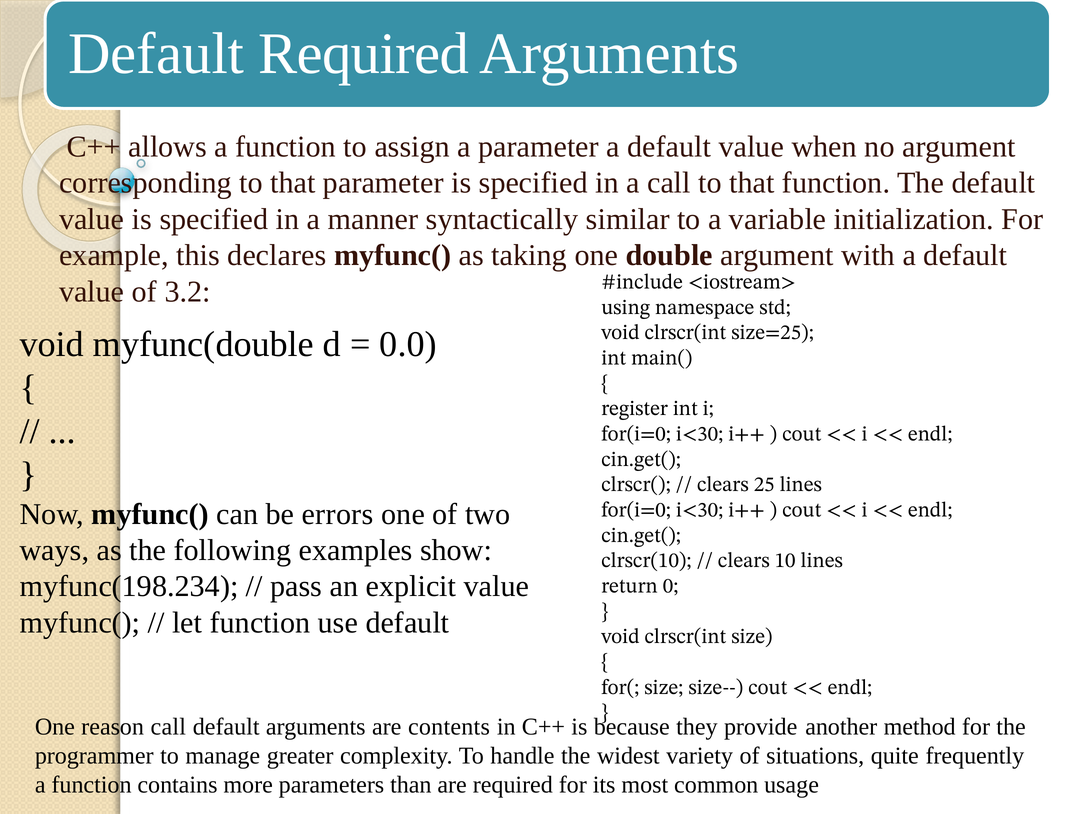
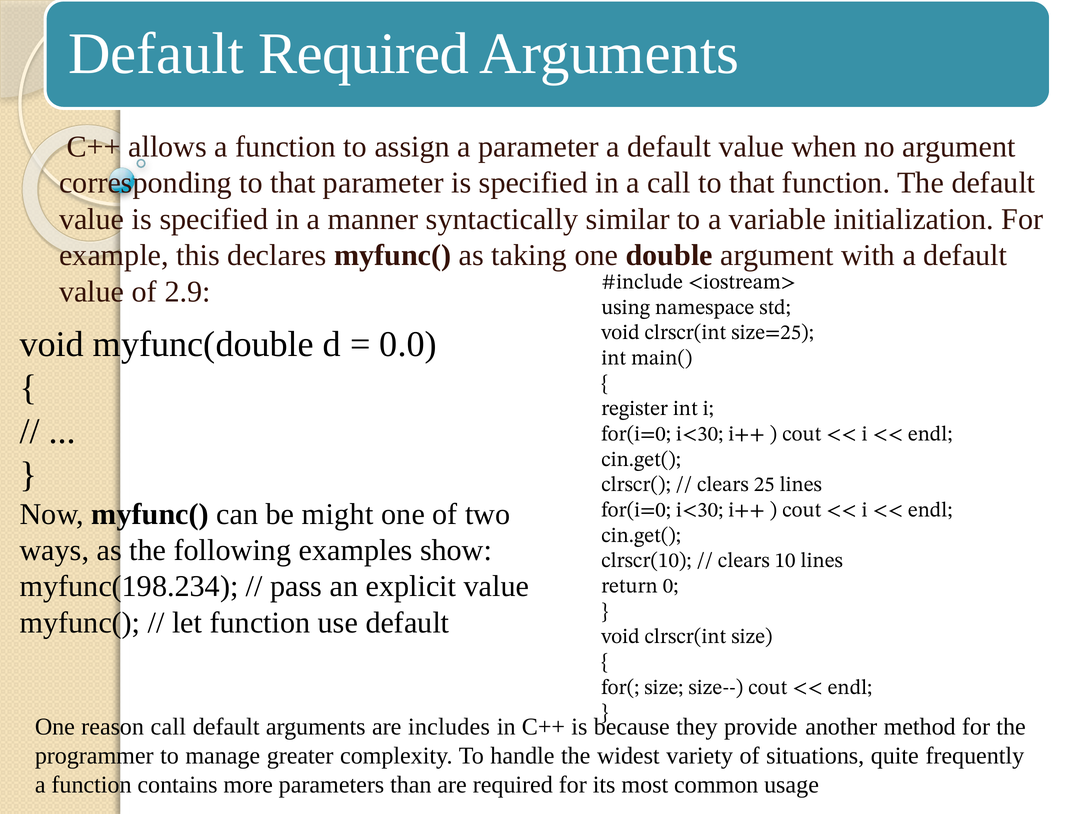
3.2: 3.2 -> 2.9 (188, 291)
errors: errors -> might (338, 514)
contents: contents -> includes (449, 727)
